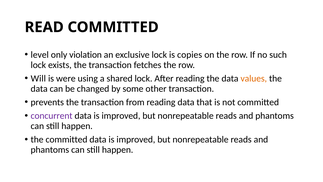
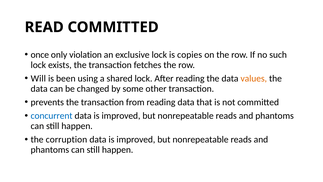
level: level -> once (40, 55)
were: were -> been (66, 78)
concurrent colour: purple -> blue (52, 116)
the committed: committed -> corruption (66, 139)
